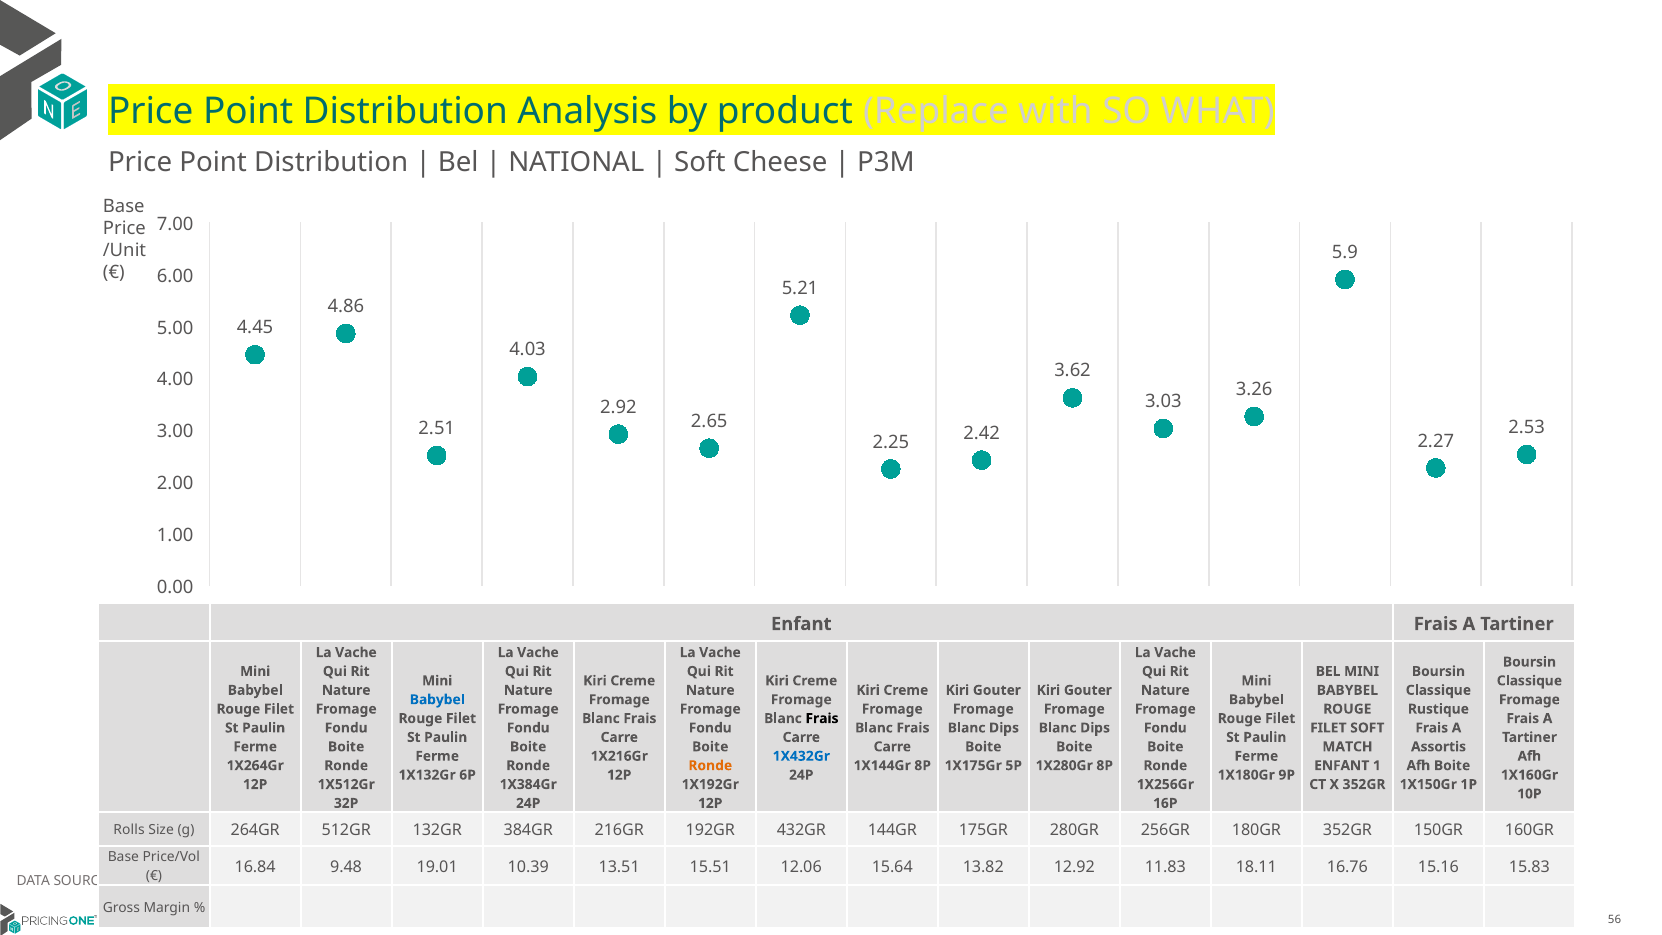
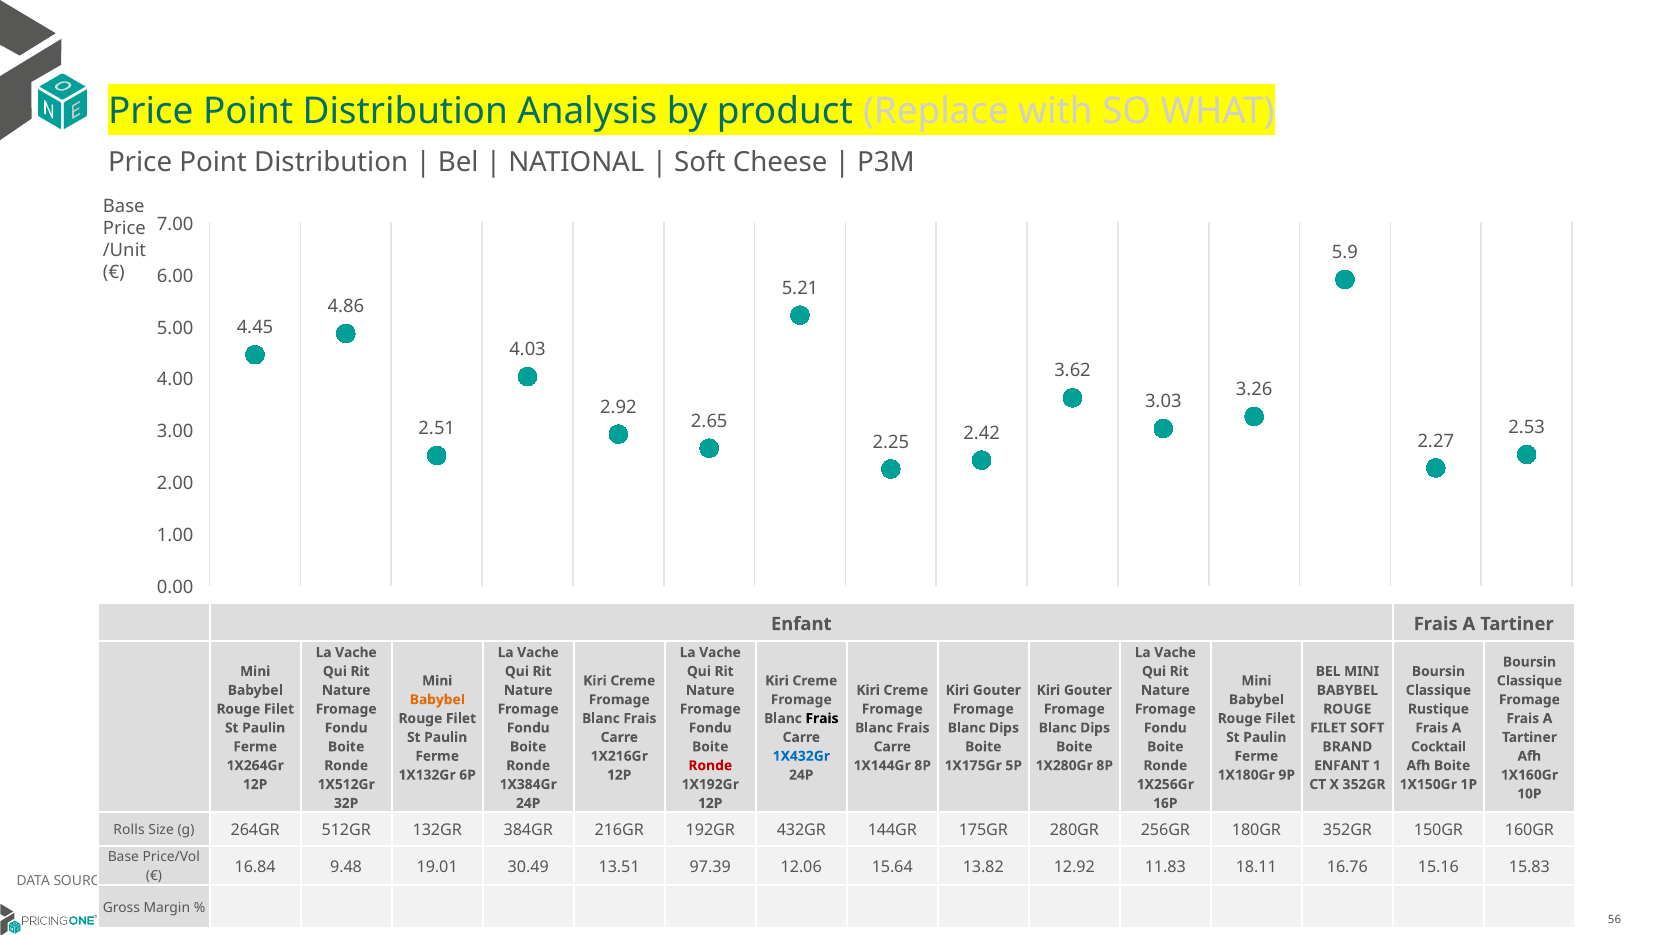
Babybel colour: blue -> orange (437, 700)
MATCH: MATCH -> BRAND (1347, 747)
Assortis: Assortis -> Cocktail (1439, 747)
Ronde colour: orange -> red (710, 766)
10.39: 10.39 -> 30.49 (528, 867)
15.51: 15.51 -> 97.39 (710, 867)
